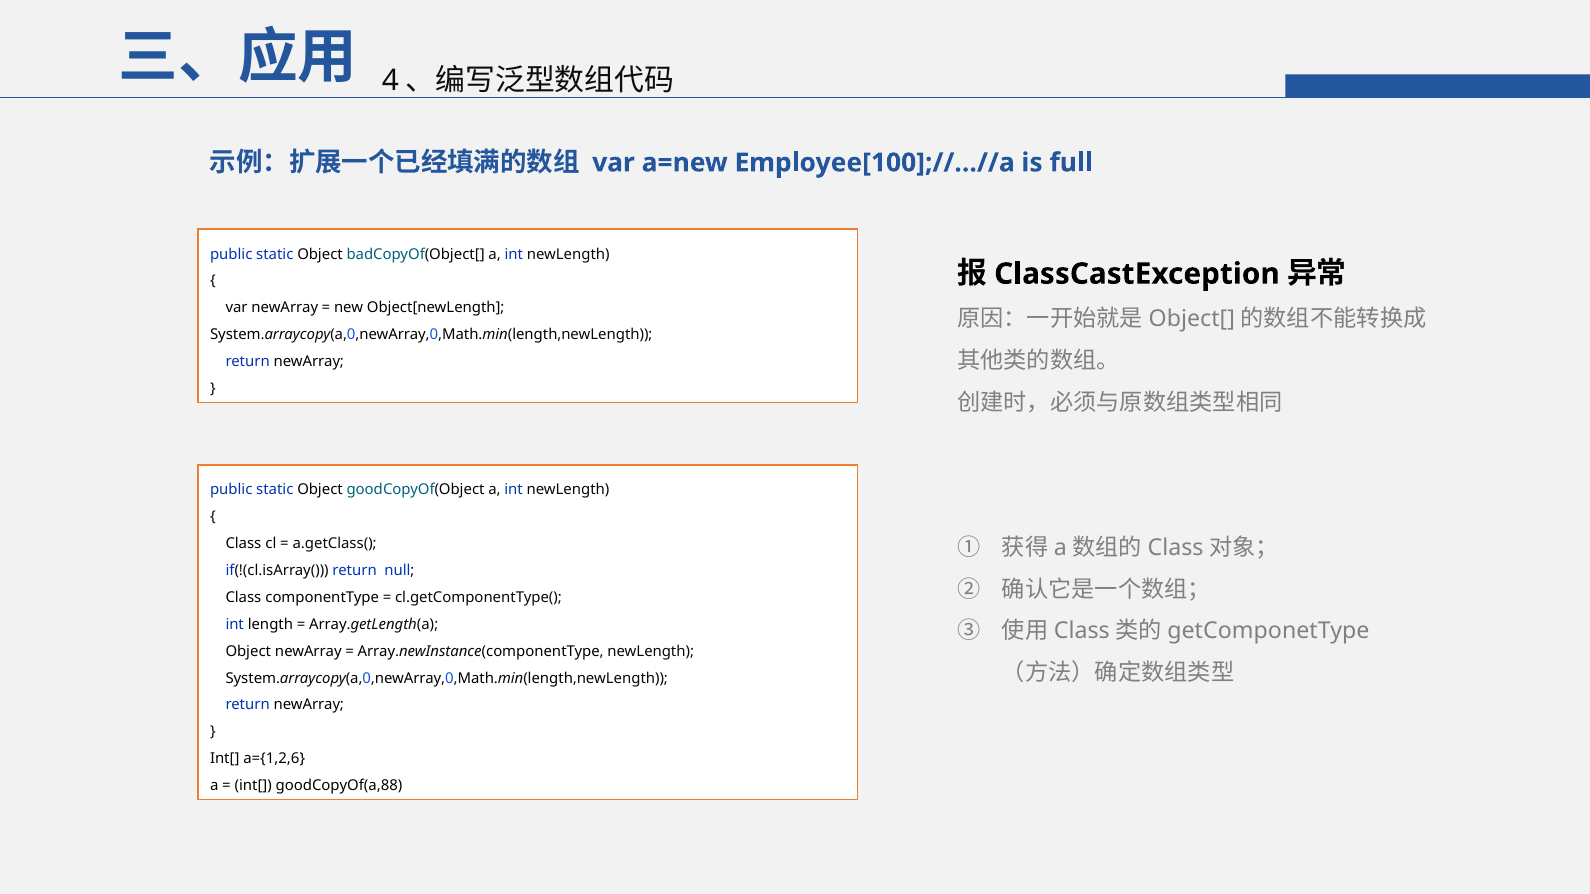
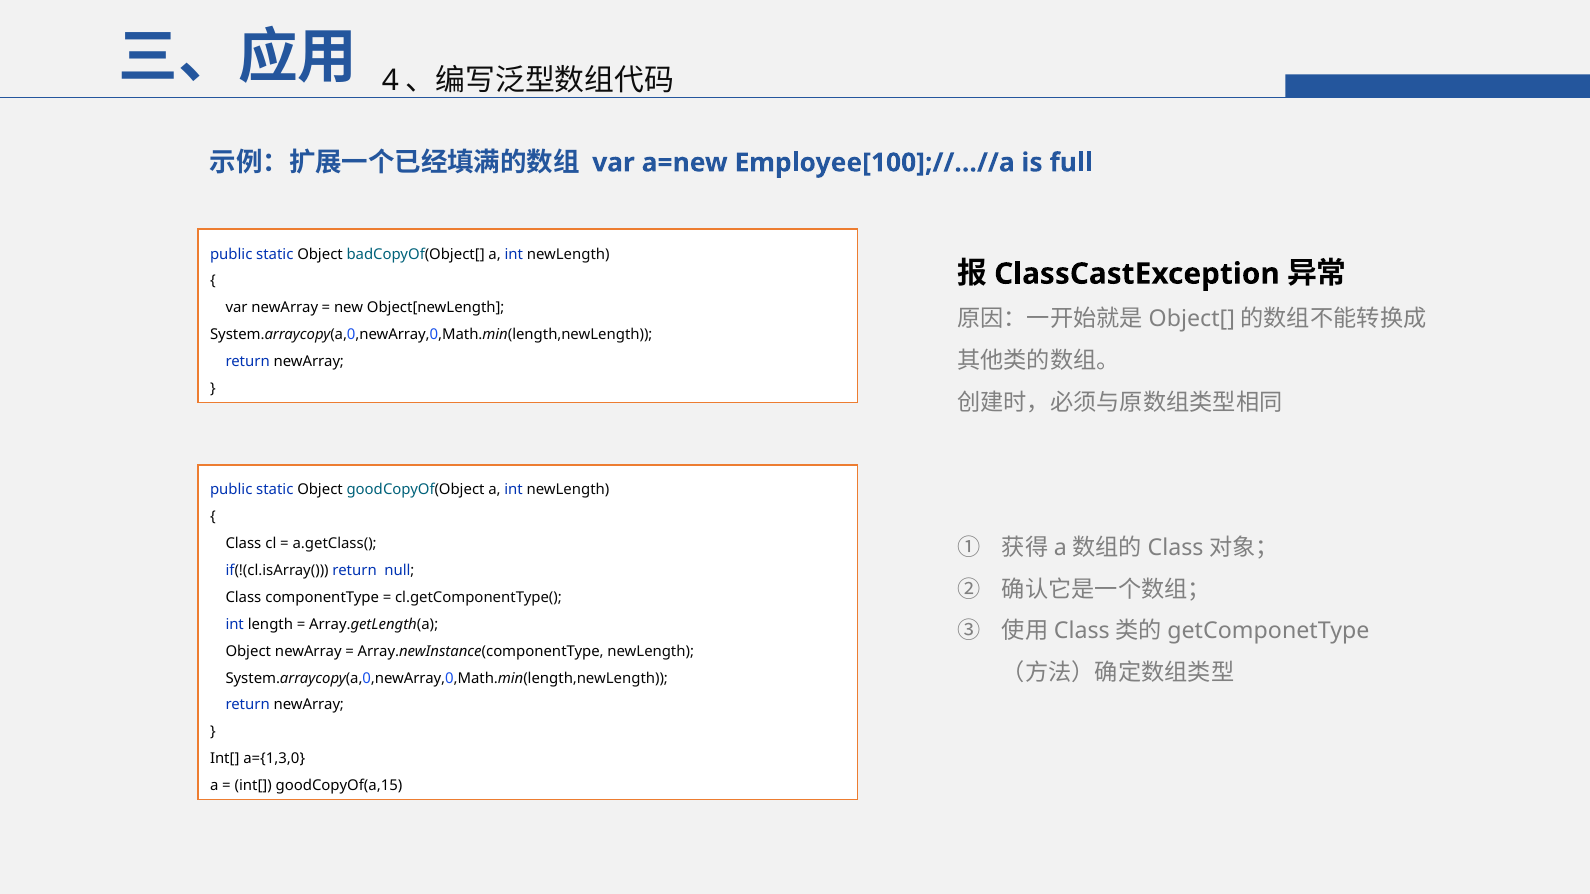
a={1,2,6: a={1,2,6 -> a={1,3,0 (274, 759)
goodCopyOf(a,88: goodCopyOf(a,88 -> goodCopyOf(a,15 (339, 786)
